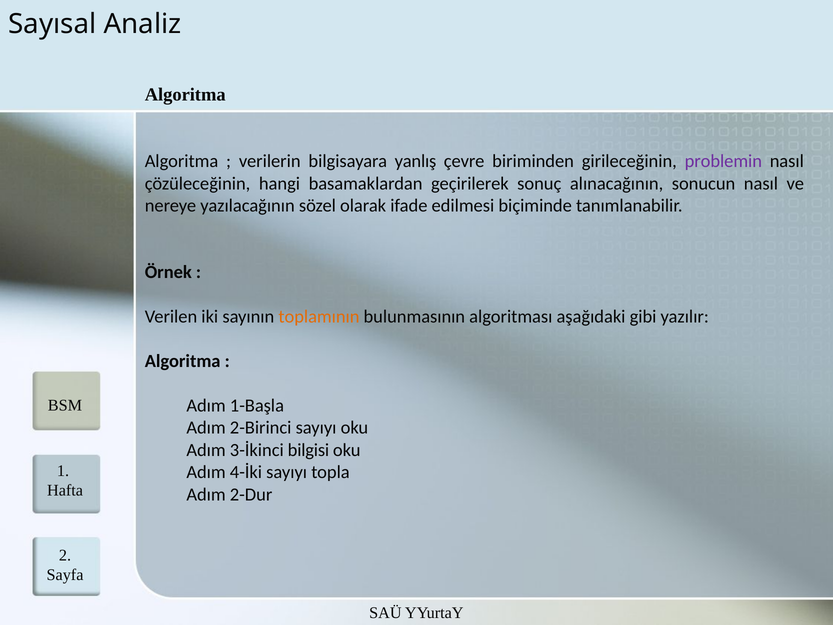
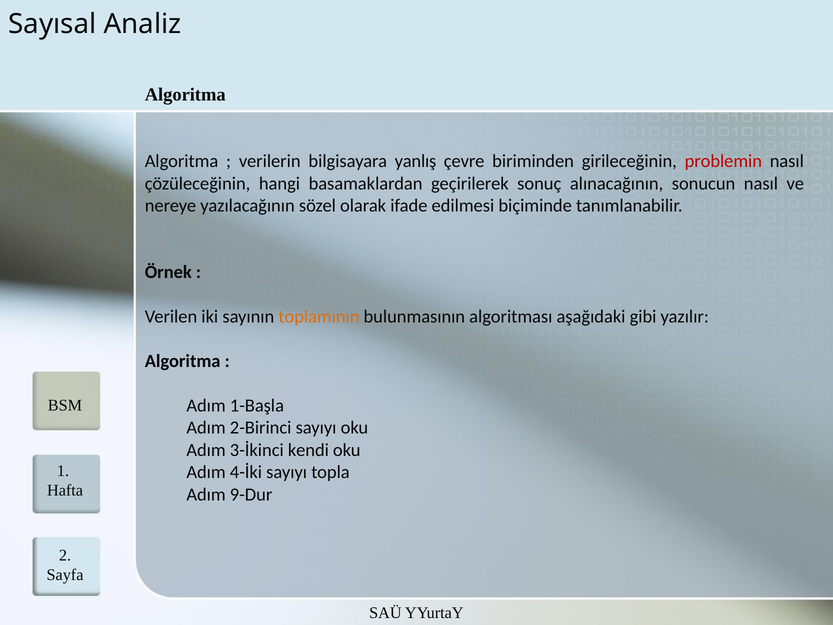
problemin colour: purple -> red (723, 161)
bilgisi: bilgisi -> kendi (308, 450)
2-Dur: 2-Dur -> 9-Dur (251, 494)
